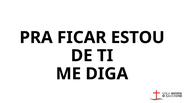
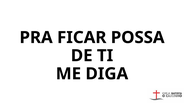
ESTOU: ESTOU -> POSSA (138, 38)
